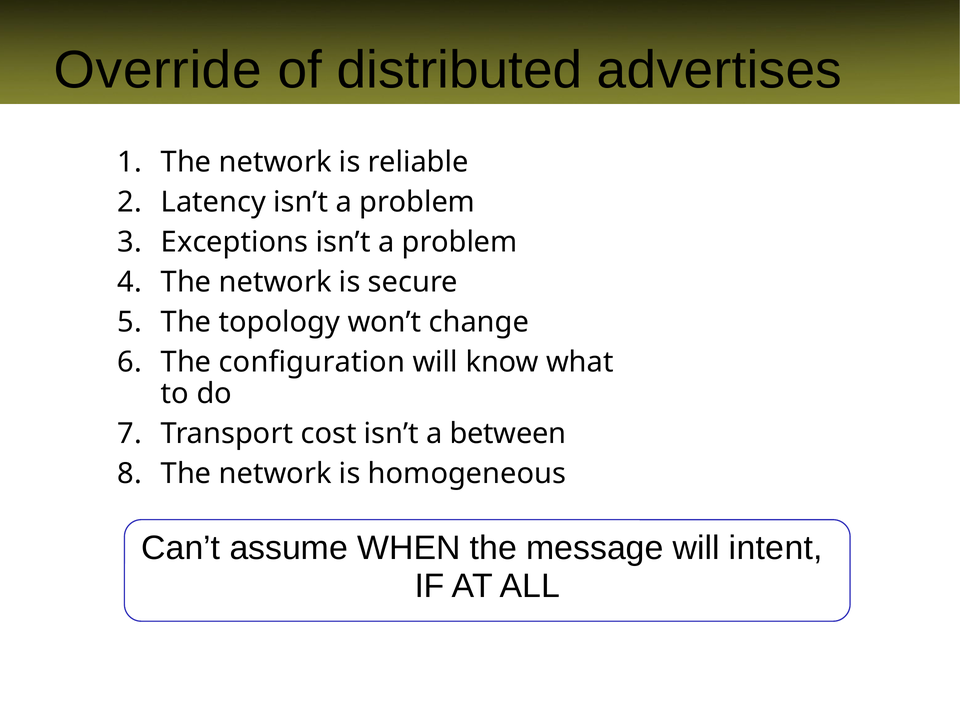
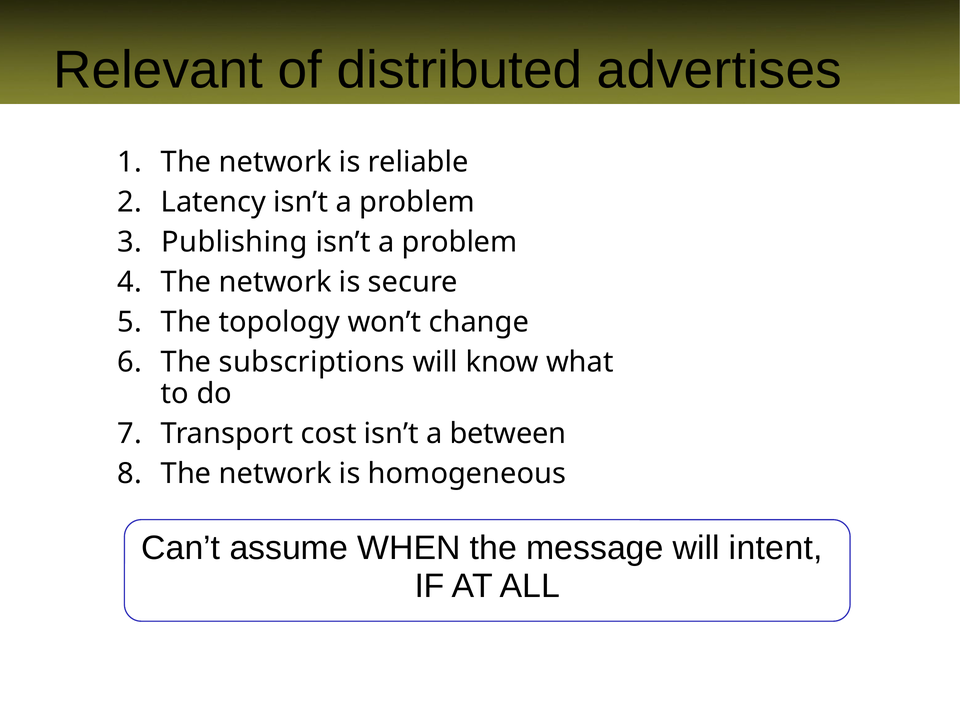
Override: Override -> Relevant (158, 70)
Exceptions: Exceptions -> Publishing (235, 242)
configuration: configuration -> subscriptions (312, 362)
